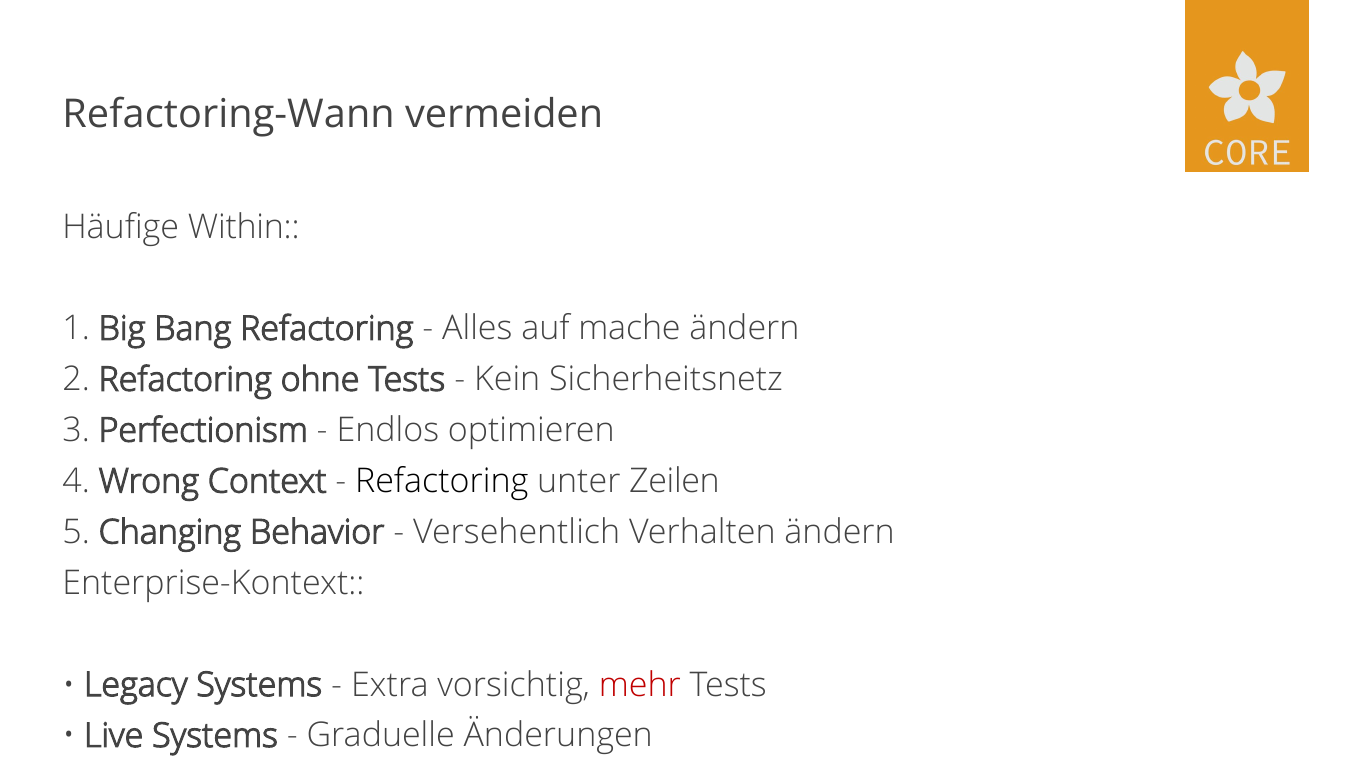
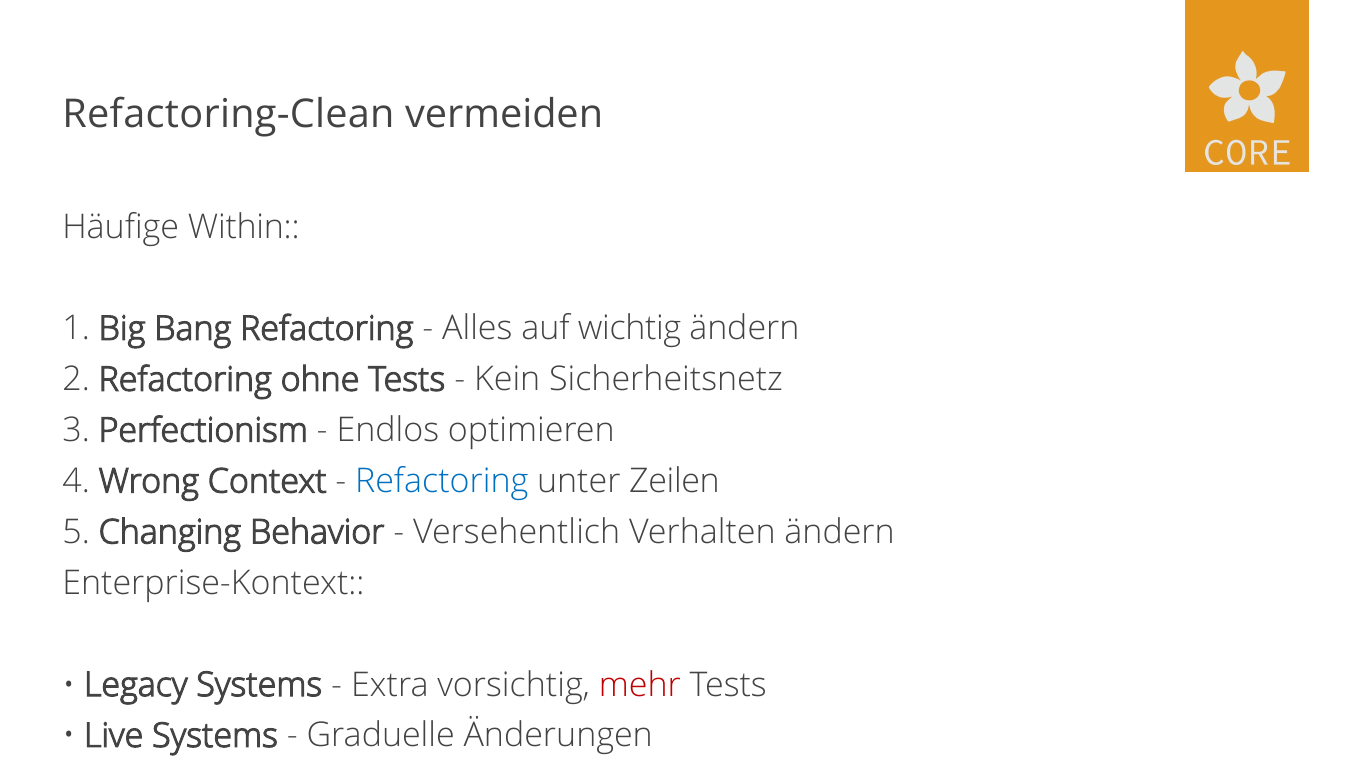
Refactoring-Wann: Refactoring-Wann -> Refactoring-Clean (228, 114)
mache: mache -> wichtig (630, 329)
Refactoring colour: black -> blue (442, 482)
